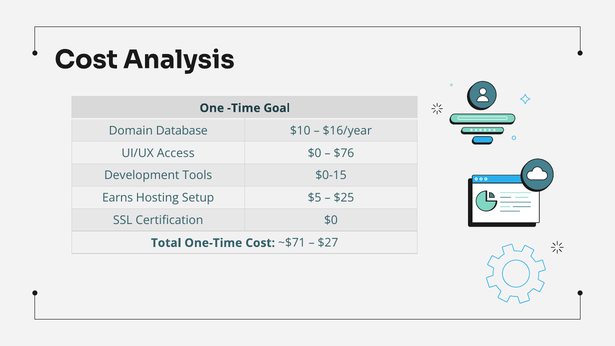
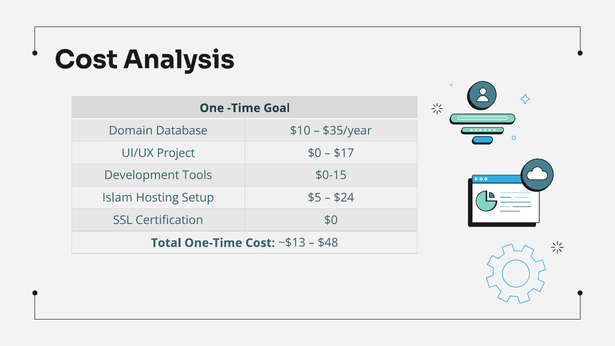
$16/year: $16/year -> $35/year (347, 131)
Access: Access -> Project (176, 153)
$76: $76 -> $17 (344, 153)
Earns: Earns -> Islam (117, 198)
$25: $25 -> $24 (344, 198)
~$71: ~$71 -> ~$13 (292, 243)
$27: $27 -> $48 (328, 243)
